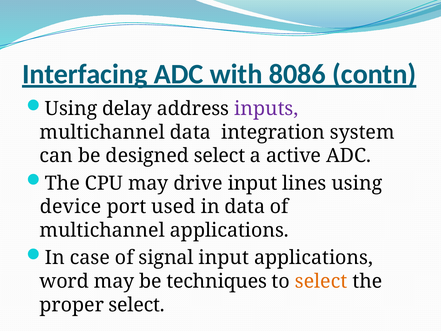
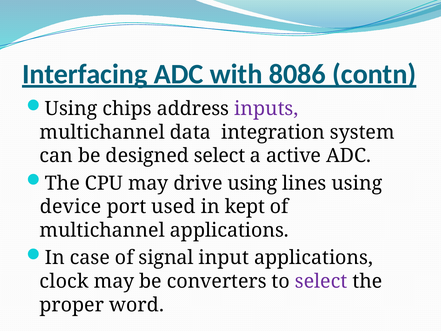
delay: delay -> chips (127, 109)
drive input: input -> using (253, 183)
in data: data -> kept (245, 207)
word: word -> clock (64, 281)
techniques: techniques -> converters (217, 281)
select colour: orange -> purple (321, 281)
proper select: select -> word (137, 305)
